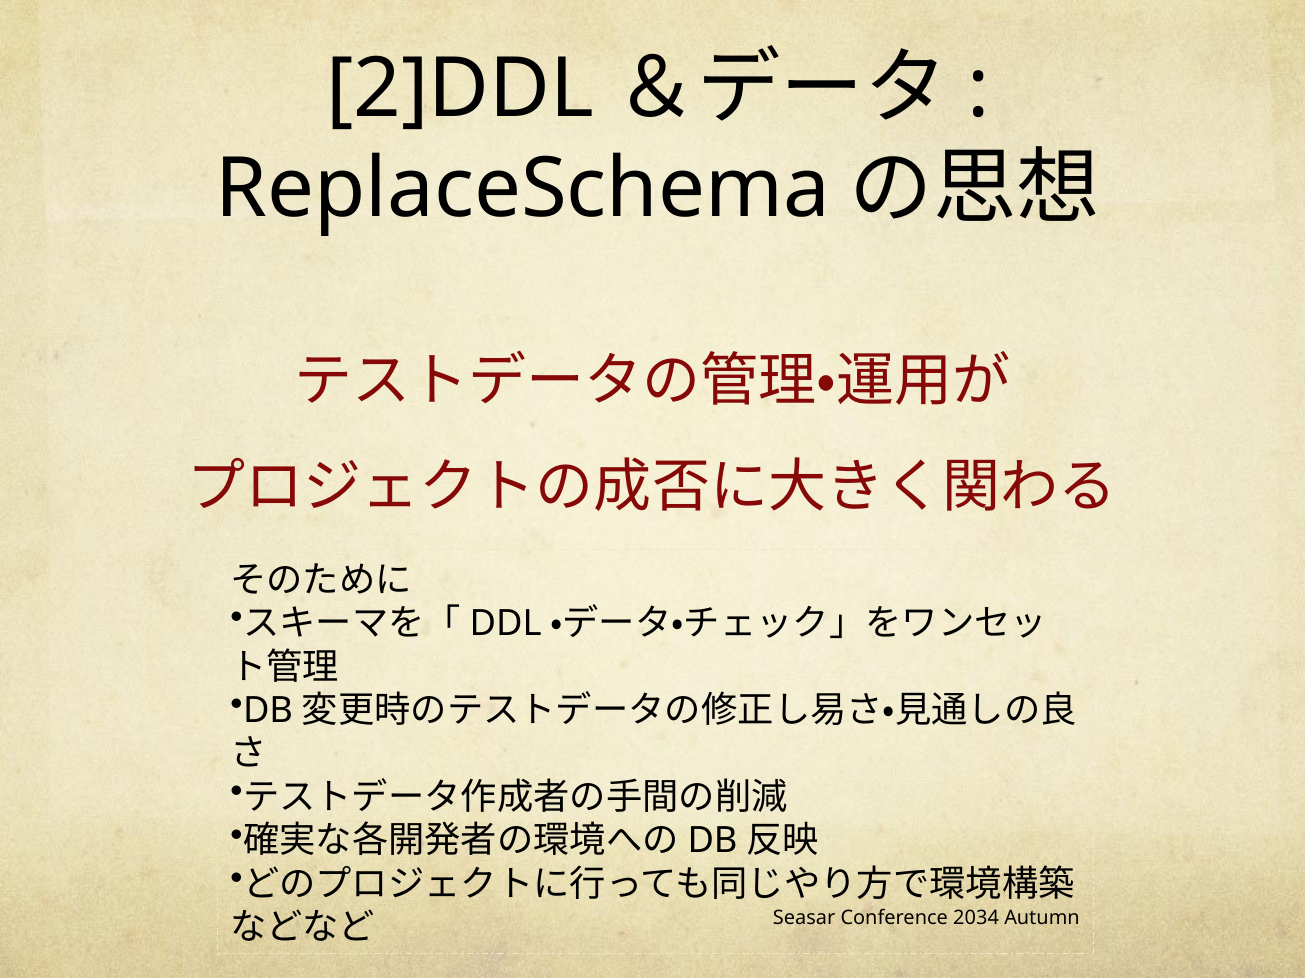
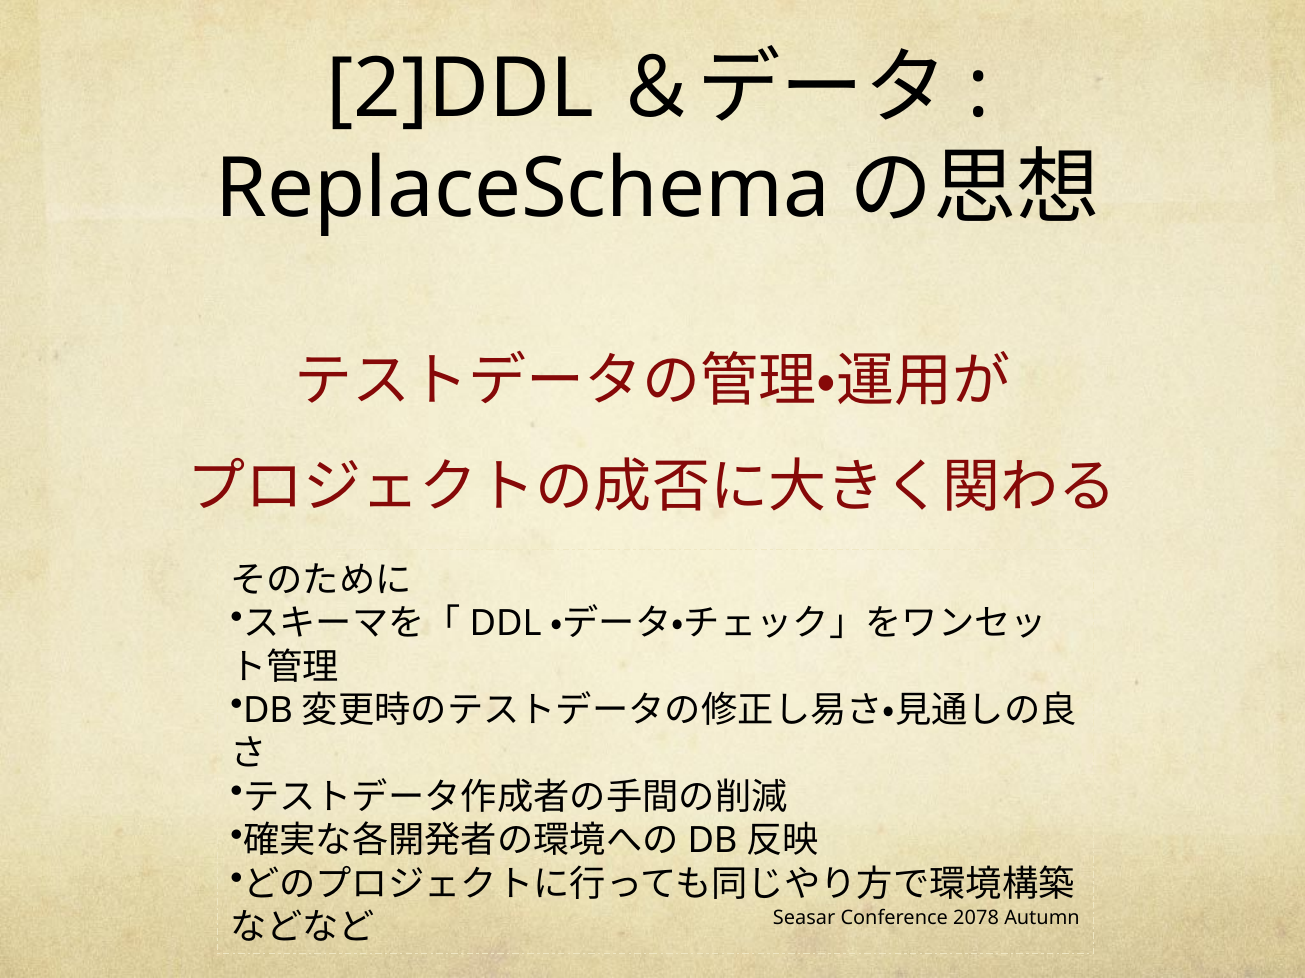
2034: 2034 -> 2078 (976, 918)
